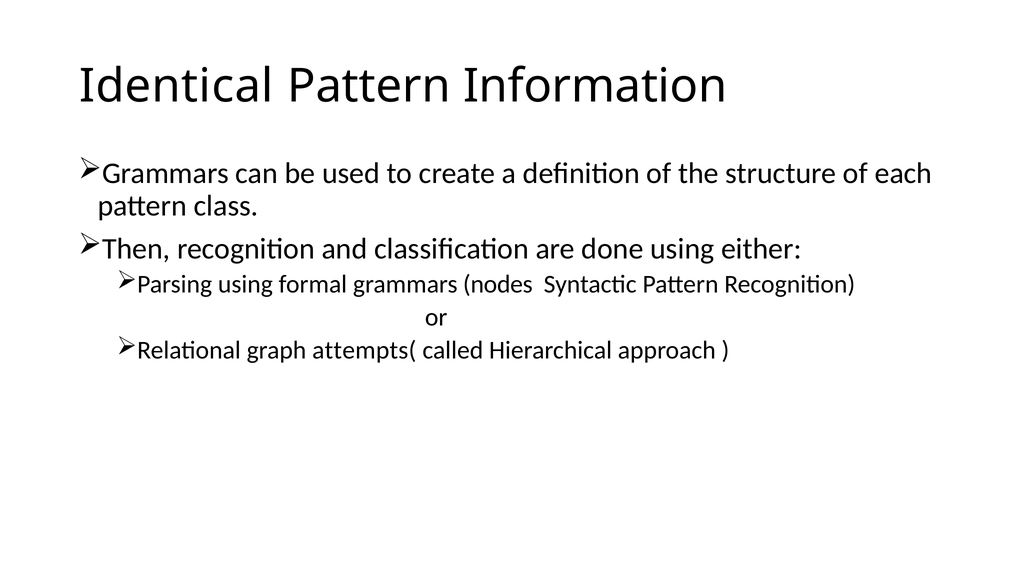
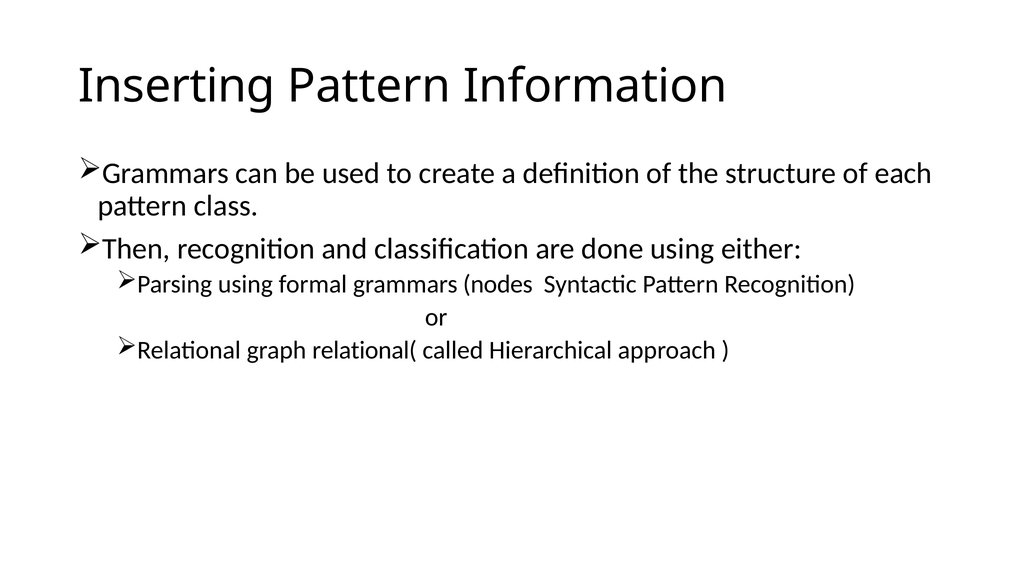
Identical: Identical -> Inserting (177, 86)
attempts(: attempts( -> relational( (365, 351)
